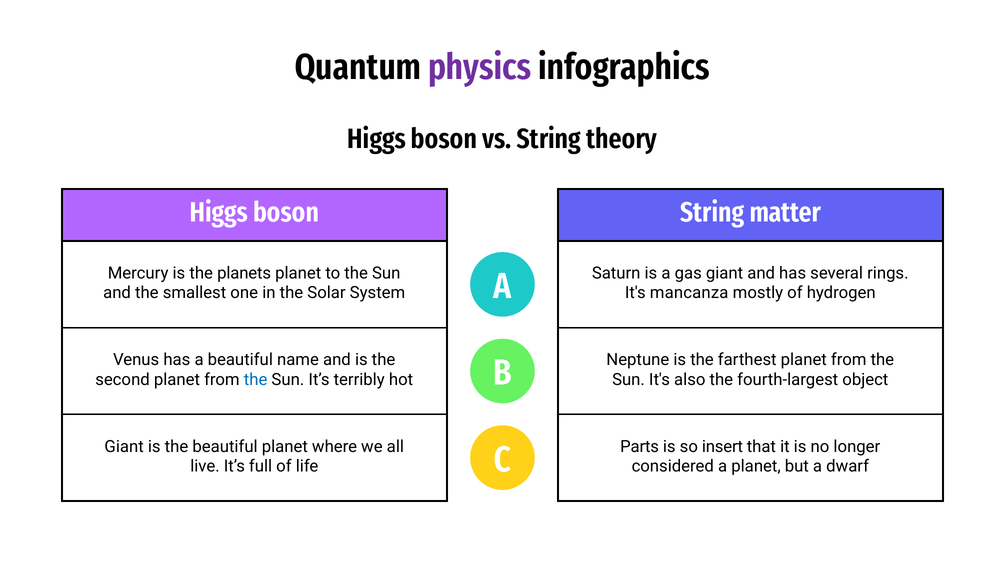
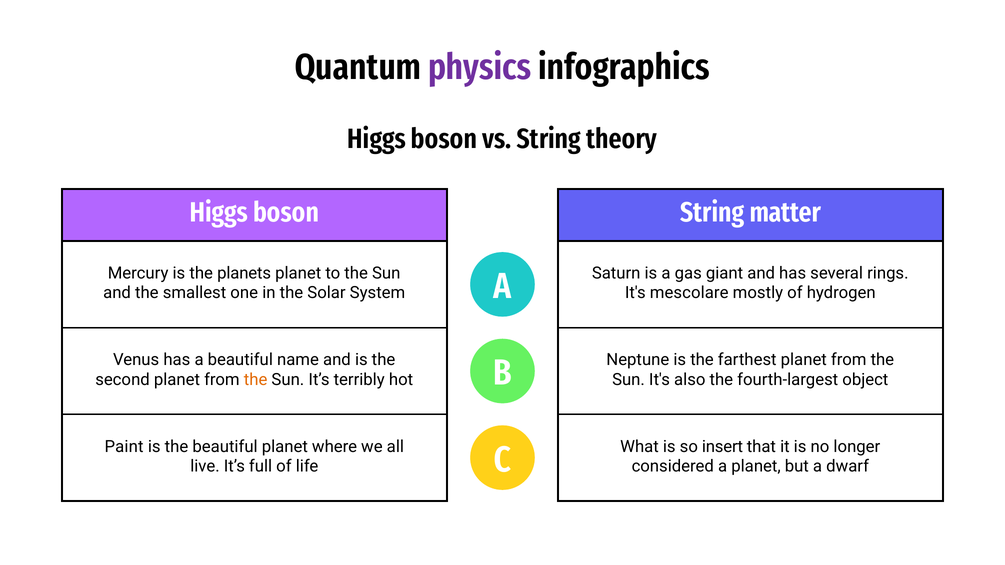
mancanza: mancanza -> mescolare (689, 293)
the colour: blue -> orange (256, 380)
Giant: Giant -> Paint (124, 447)
Parts: Parts -> What (639, 447)
